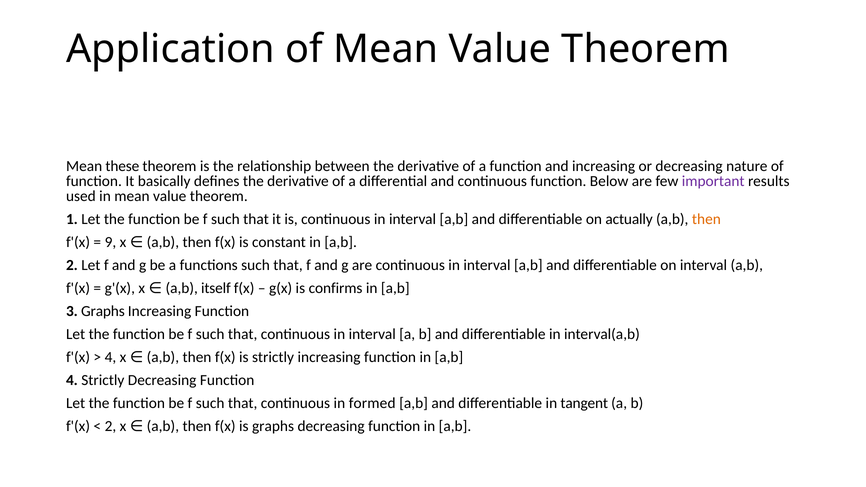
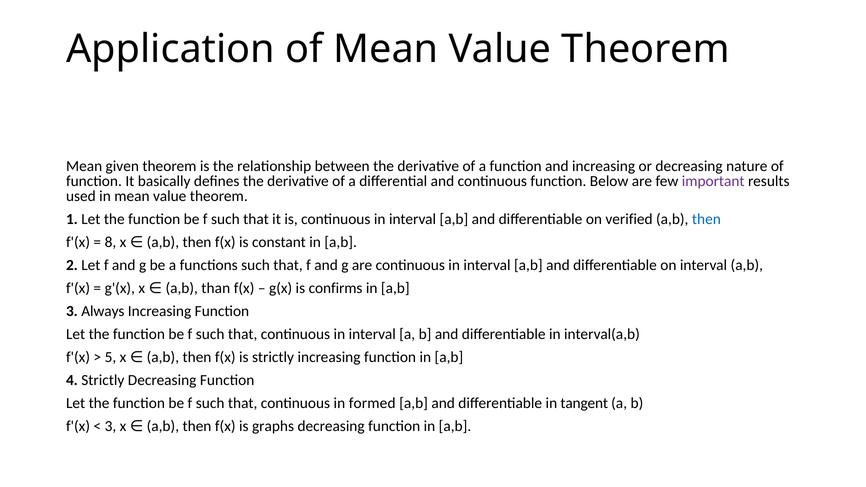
these: these -> given (122, 166)
actually: actually -> verified (629, 219)
then colour: orange -> blue (706, 219)
9: 9 -> 8 (110, 242)
itself: itself -> than (216, 288)
3 Graphs: Graphs -> Always (103, 311)
4: 4 -> 5 (110, 357)
2: 2 -> 3 (110, 426)
